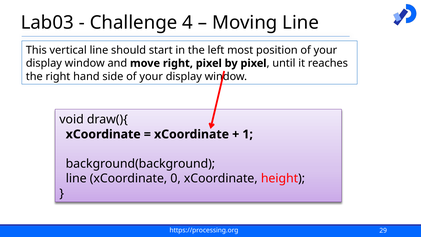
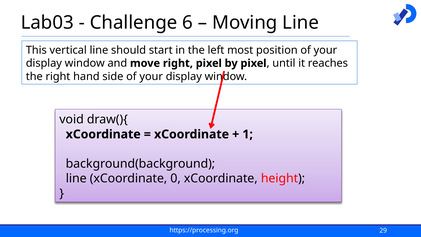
4: 4 -> 6 (188, 23)
